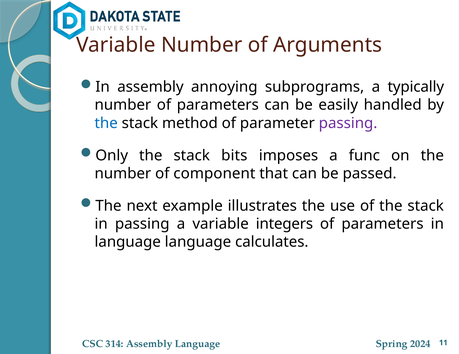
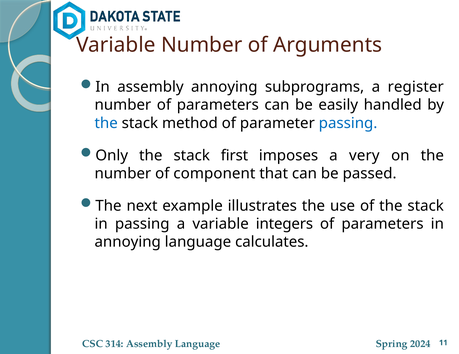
typically: typically -> register (416, 87)
passing colour: purple -> blue (348, 123)
bits: bits -> first (234, 156)
func: func -> very (364, 156)
language: language -> annoying (128, 242)
